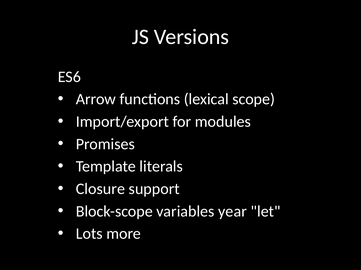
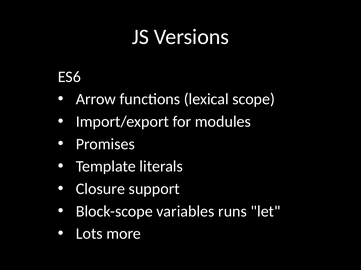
year: year -> runs (233, 212)
